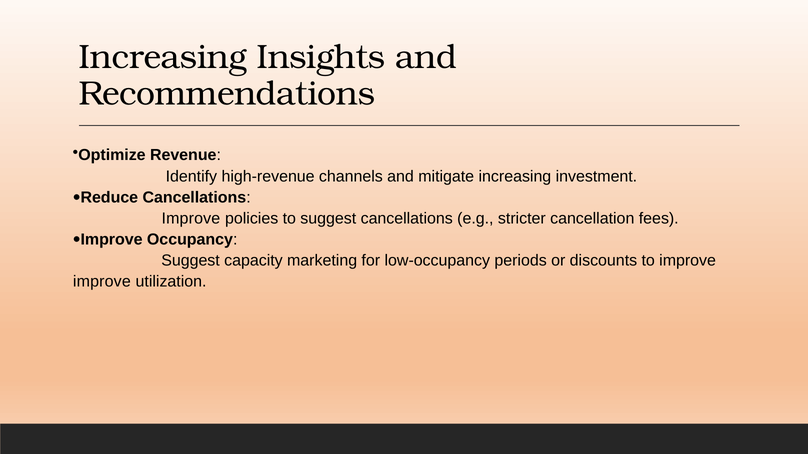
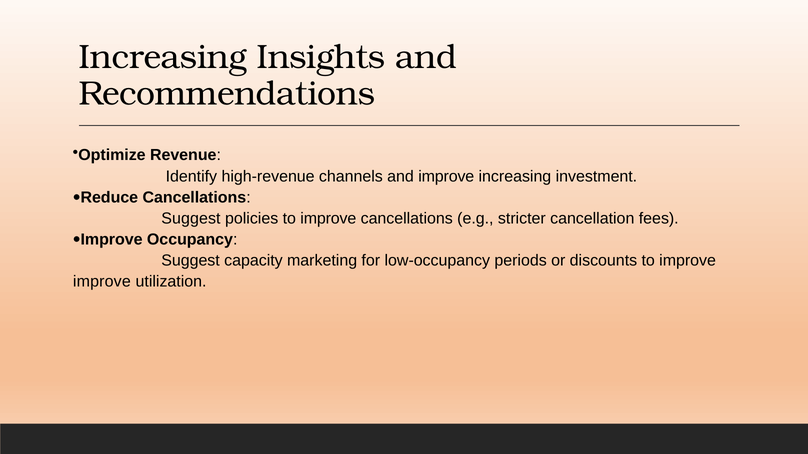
and mitigate: mitigate -> improve (446, 176)
Improve: Improve -> Suggest (191, 219)
policies to suggest: suggest -> improve (328, 219)
